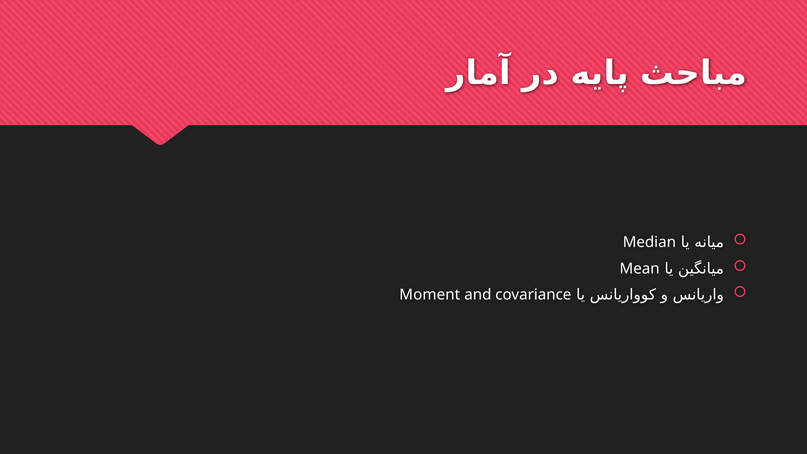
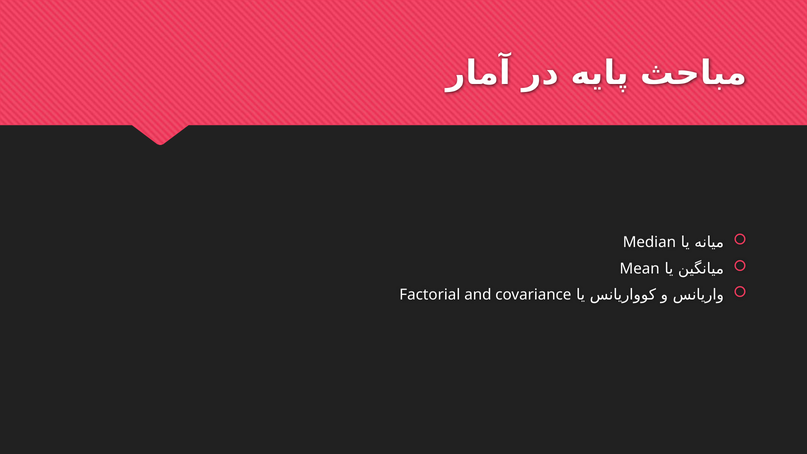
Moment: Moment -> Factorial (430, 295)
